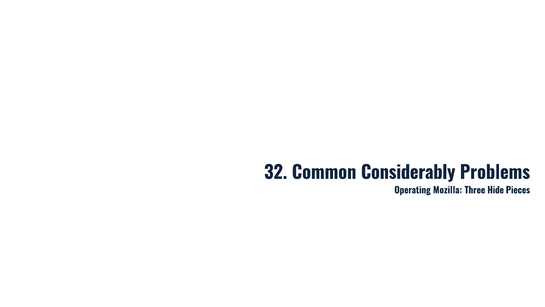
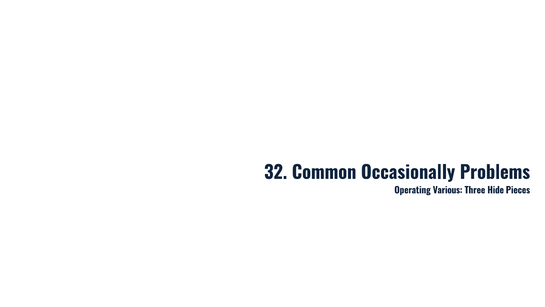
Considerably: Considerably -> Occasionally (408, 173)
Mozilla: Mozilla -> Various (448, 190)
